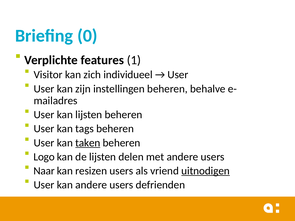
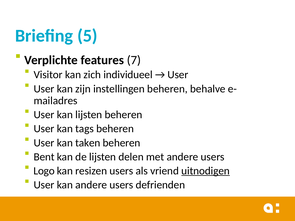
0: 0 -> 5 (87, 36)
1: 1 -> 7 (134, 60)
taken underline: present -> none (88, 143)
Logo: Logo -> Bent (44, 157)
Naar: Naar -> Logo (44, 171)
